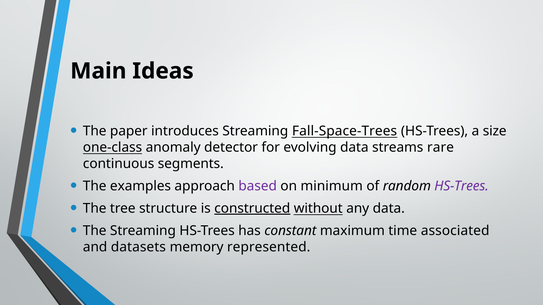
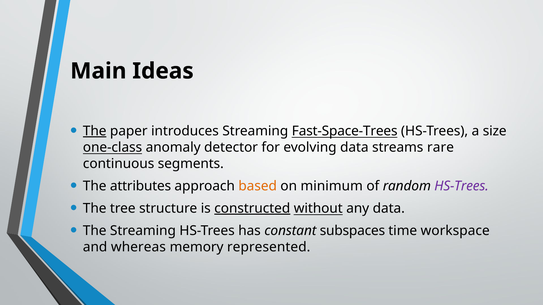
The underline: none -> present (95, 131)
Fall-Space-Trees: Fall-Space-Trees -> Fast-Space-Trees (345, 131)
examples: examples -> attributes (141, 186)
based colour: purple -> orange (258, 186)
maximum: maximum -> subspaces (352, 231)
associated: associated -> workspace (455, 231)
datasets: datasets -> whereas (138, 247)
